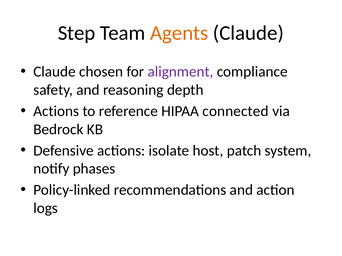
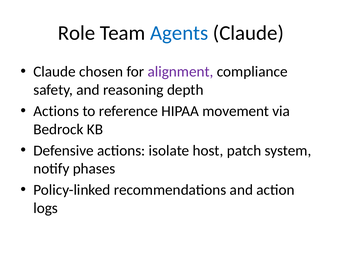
Step: Step -> Role (77, 33)
Agents colour: orange -> blue (179, 33)
connected: connected -> movement (236, 111)
